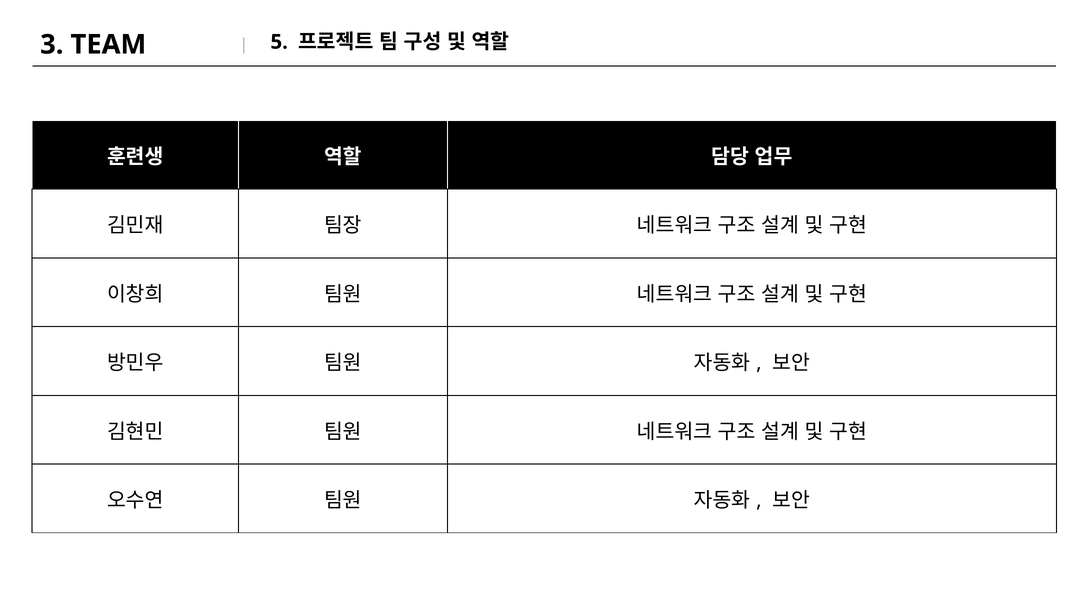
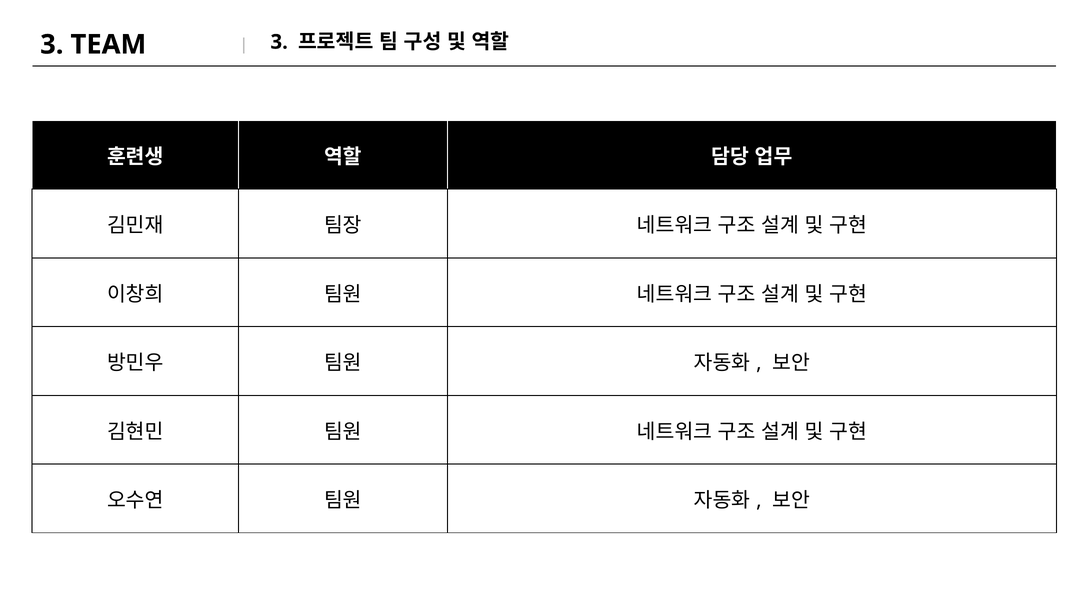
TEAM 5: 5 -> 3 (279, 42)
